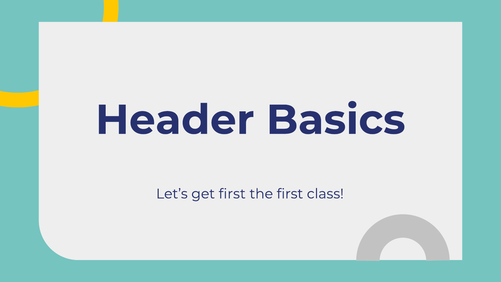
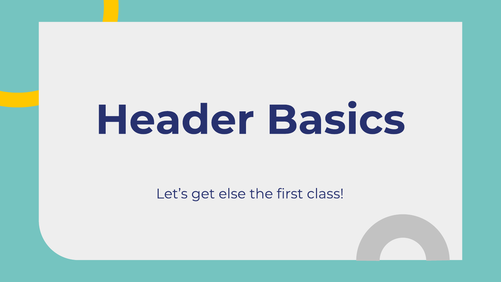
get first: first -> else (232, 194)
